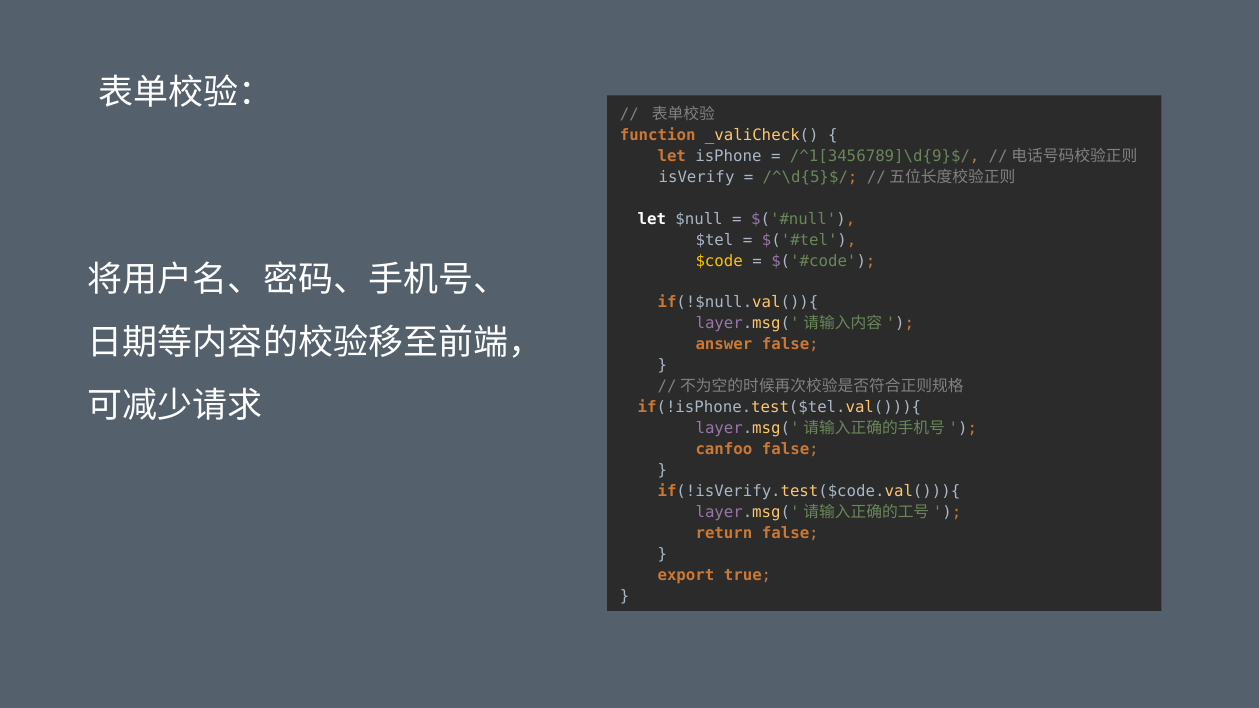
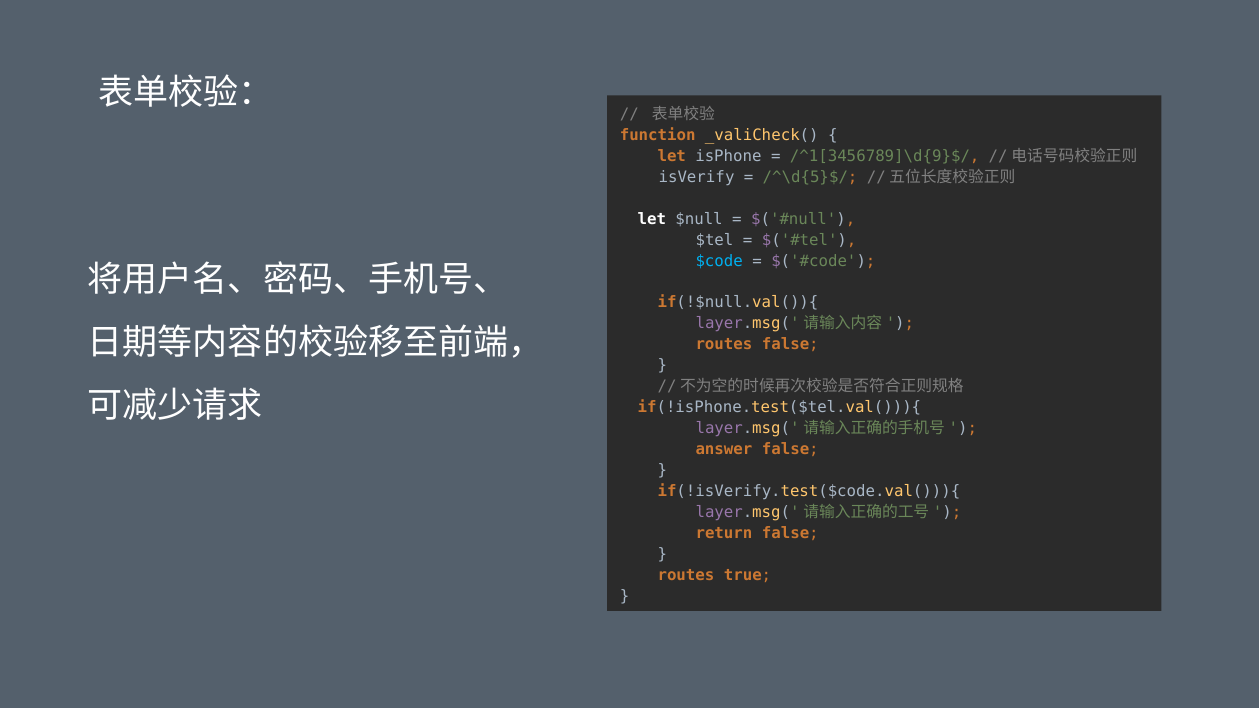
$code colour: yellow -> light blue (719, 261)
answer: answer -> routes (724, 345)
canfoo: canfoo -> answer (724, 450)
export: export -> routes (686, 575)
